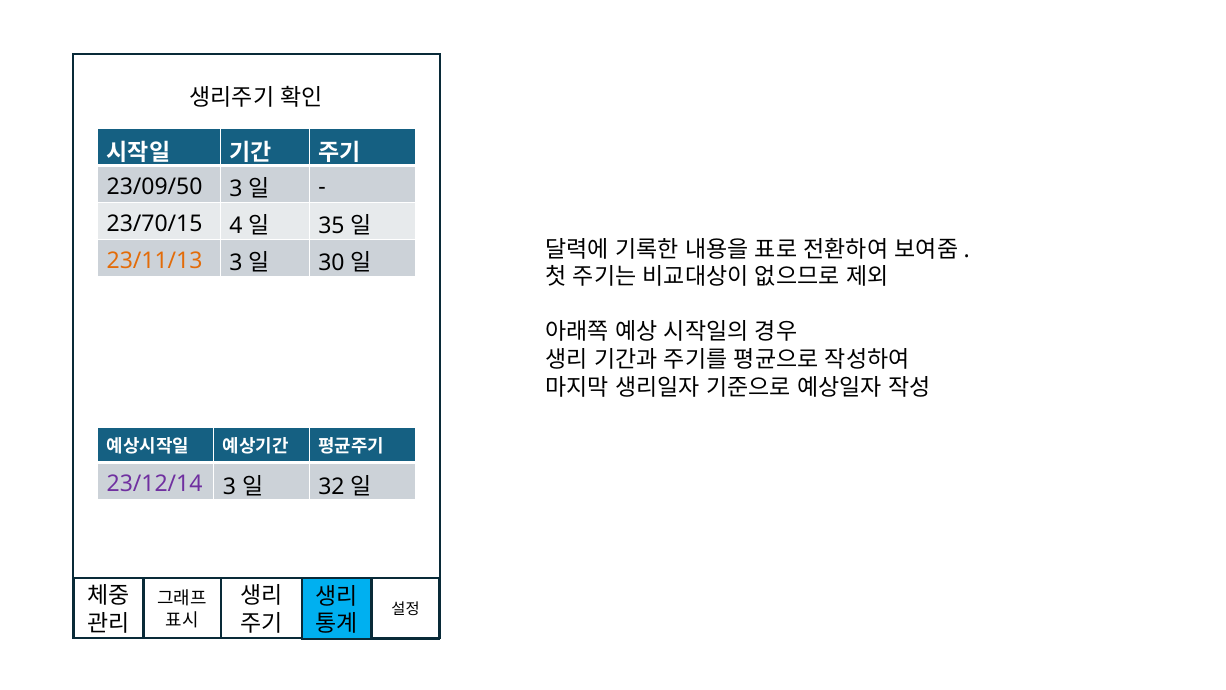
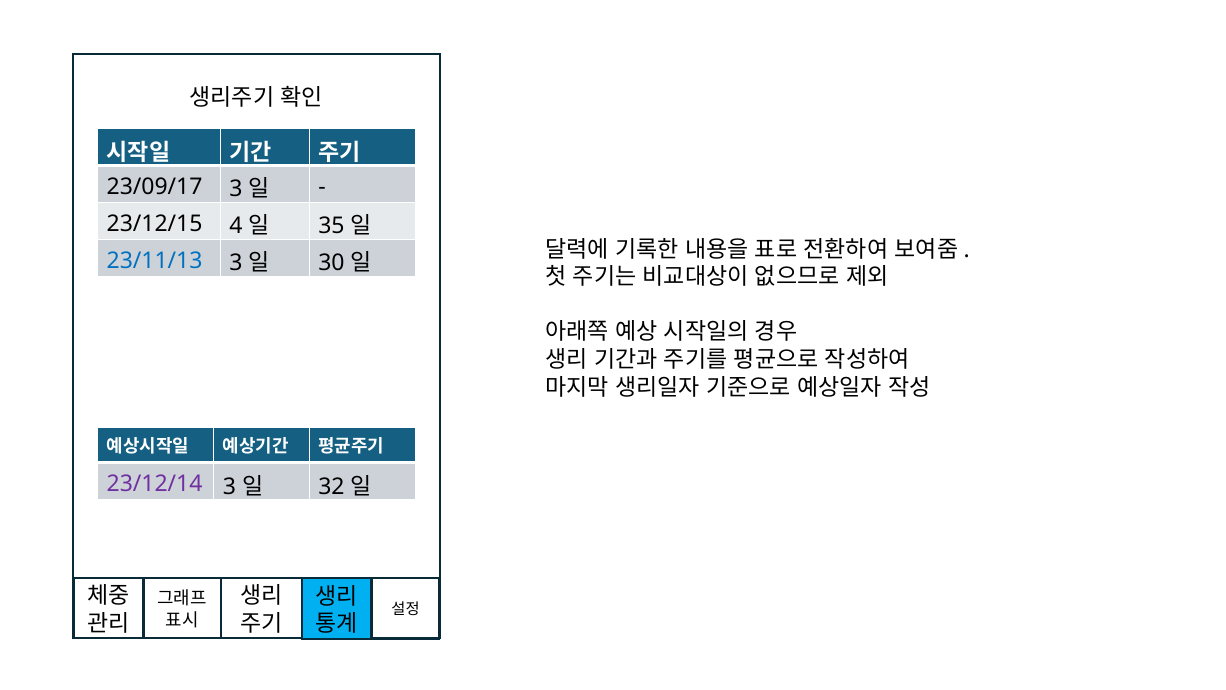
23/09/50: 23/09/50 -> 23/09/17 (155, 187)
23/70/15: 23/70/15 -> 23/12/15 (155, 224)
23/11/13 colour: orange -> blue (155, 261)
